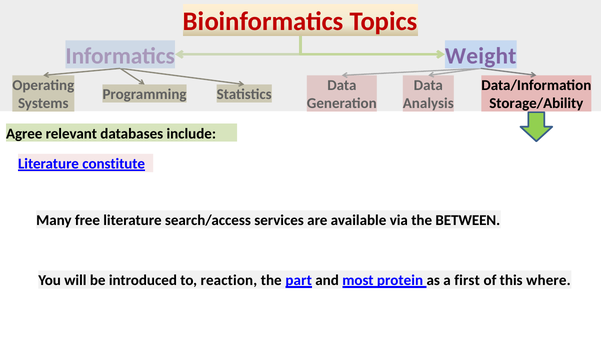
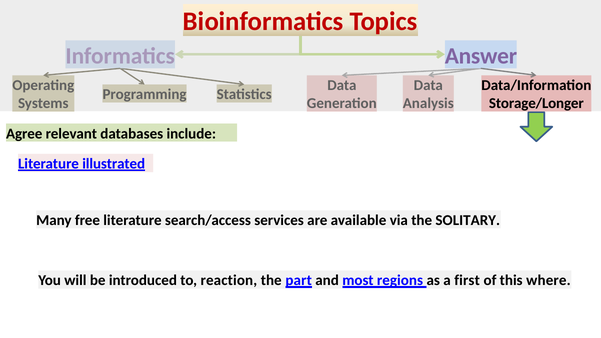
Weight: Weight -> Answer (481, 56)
Storage/Ability: Storage/Ability -> Storage/Longer (536, 103)
constitute: constitute -> illustrated (114, 164)
BETWEEN: BETWEEN -> SOLITARY (468, 220)
protein: protein -> regions (400, 281)
